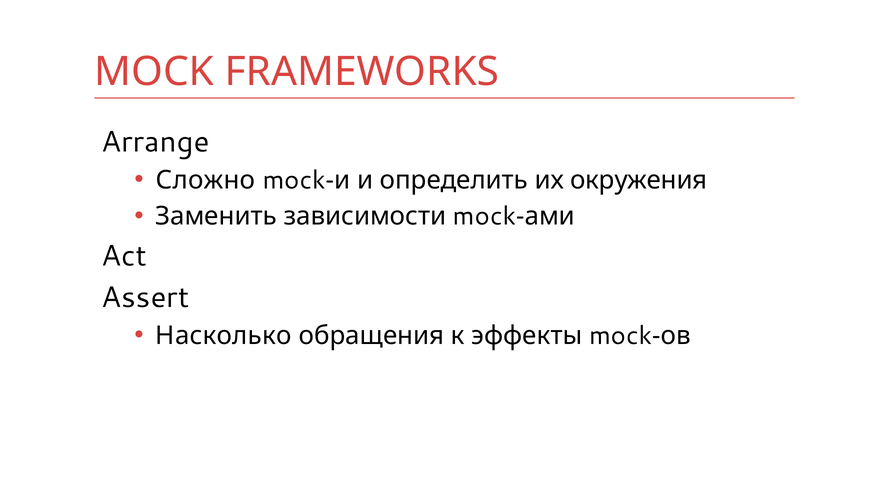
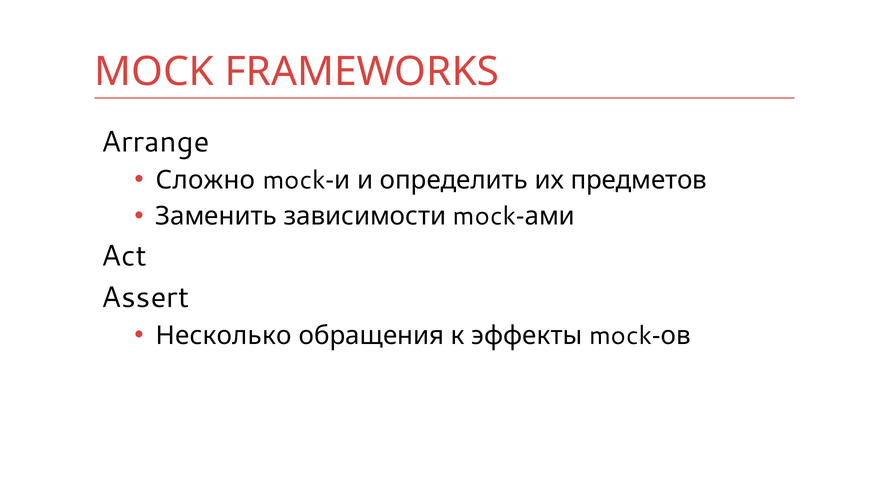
окружения: окружения -> предметов (639, 180)
Насколько: Насколько -> Несколько (224, 336)
